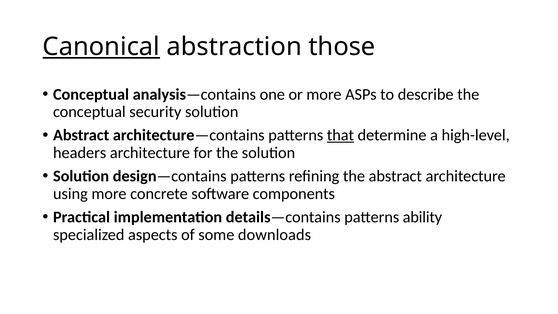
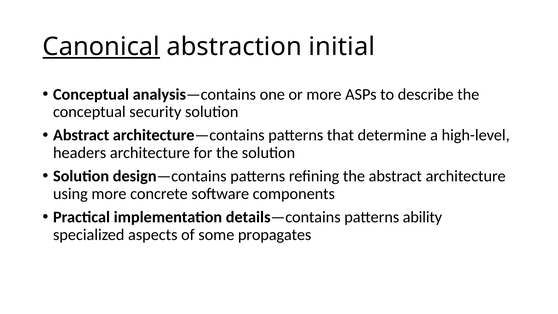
those: those -> initial (342, 47)
that underline: present -> none (340, 135)
downloads: downloads -> propagates (275, 235)
